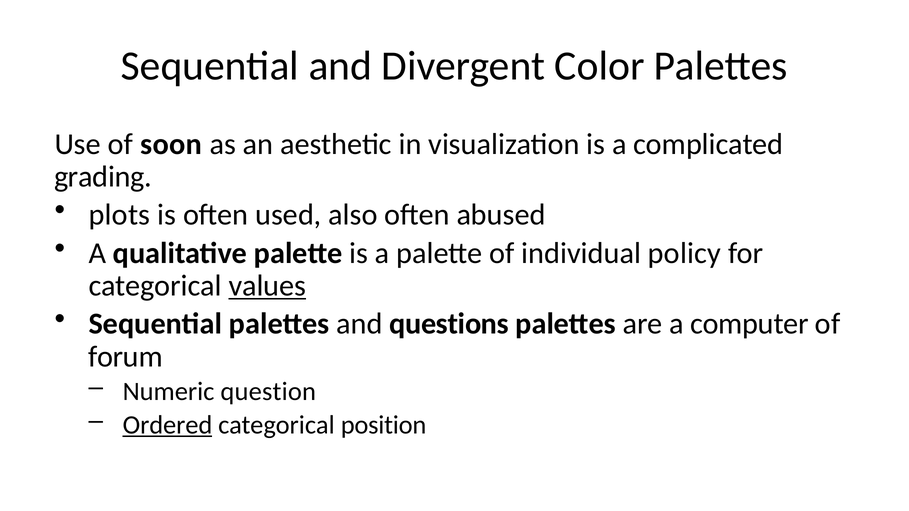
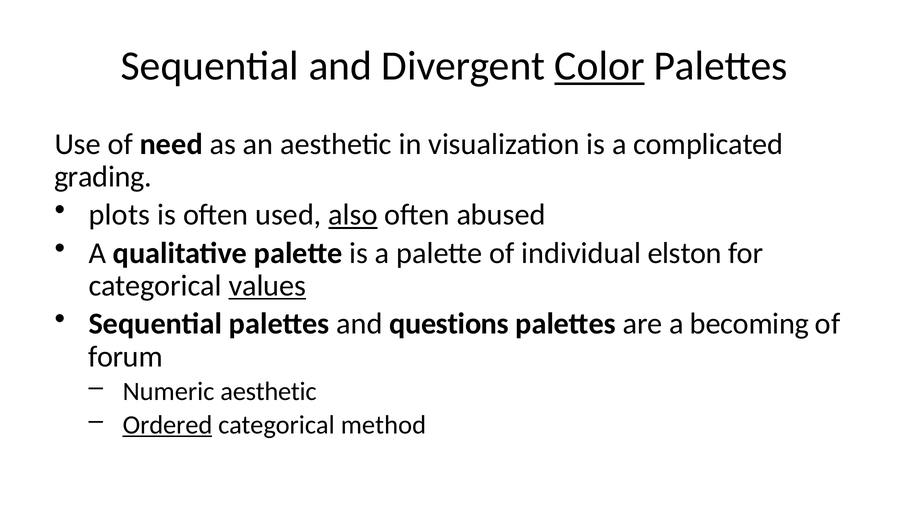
Color underline: none -> present (600, 66)
soon: soon -> need (171, 144)
also underline: none -> present (353, 215)
policy: policy -> elston (685, 253)
computer: computer -> becoming (749, 324)
Numeric question: question -> aesthetic (268, 392)
position: position -> method (383, 425)
